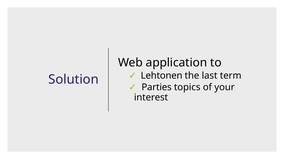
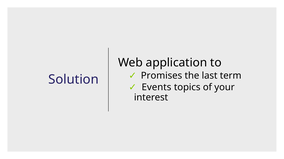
Lehtonen: Lehtonen -> Promises (162, 76)
Parties: Parties -> Events (156, 88)
